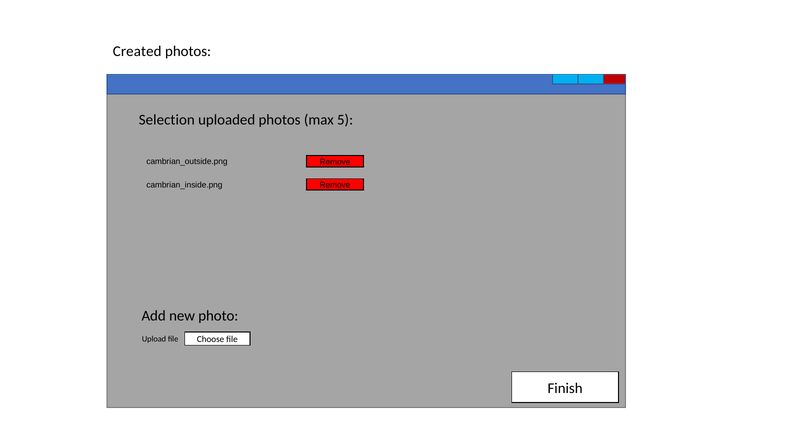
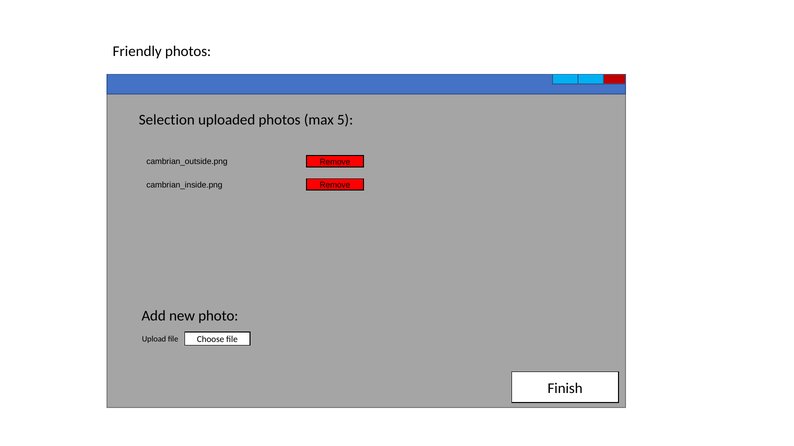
Created: Created -> Friendly (137, 51)
